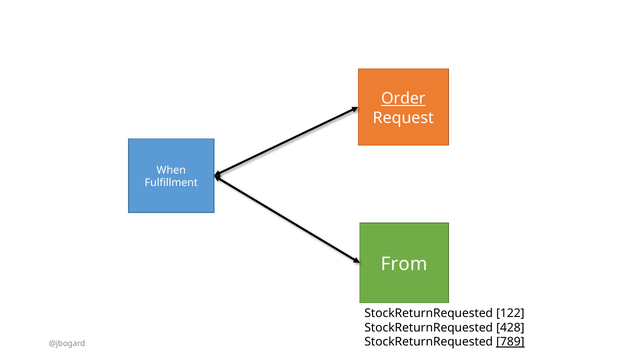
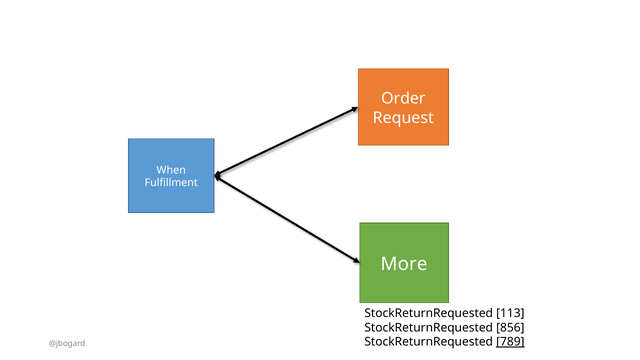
Order underline: present -> none (403, 99)
From: From -> More (404, 264)
122: 122 -> 113 (510, 313)
428: 428 -> 856 (510, 328)
